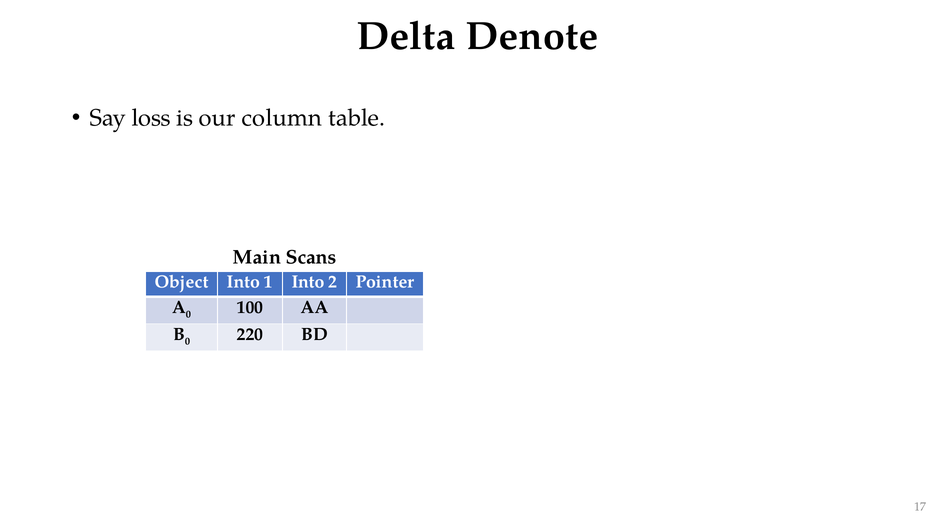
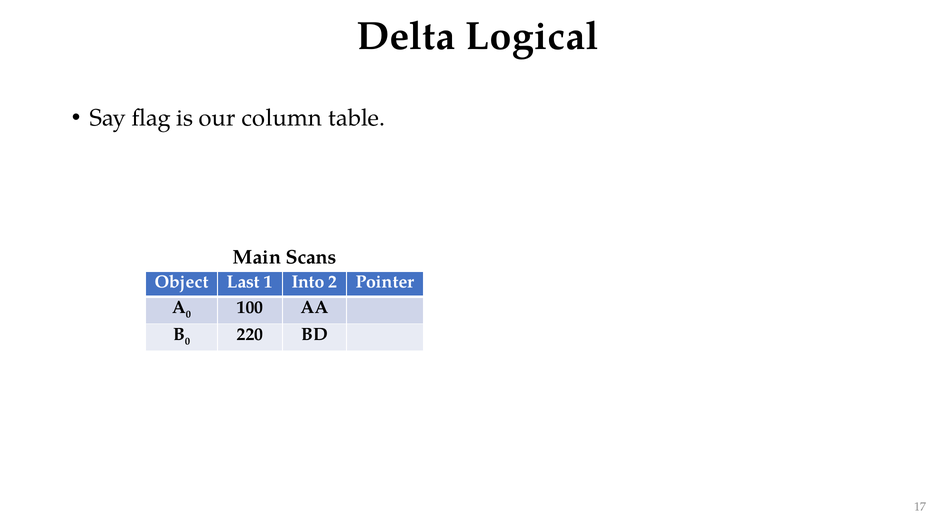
Denote: Denote -> Logical (532, 36)
loss: loss -> flag (151, 118)
Object Into: Into -> Last (243, 282)
